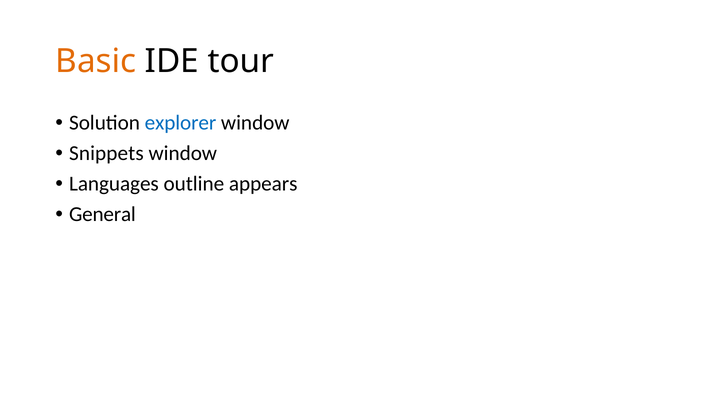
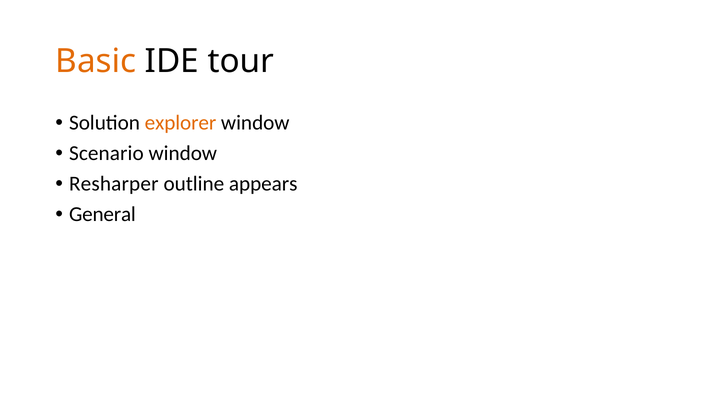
explorer colour: blue -> orange (181, 123)
Snippets: Snippets -> Scenario (106, 153)
Languages: Languages -> Resharper (114, 184)
